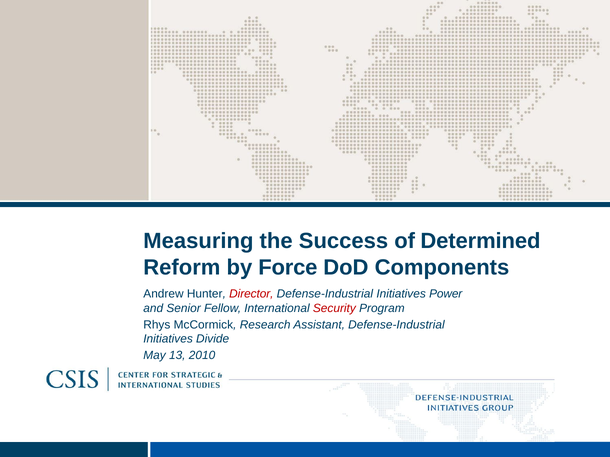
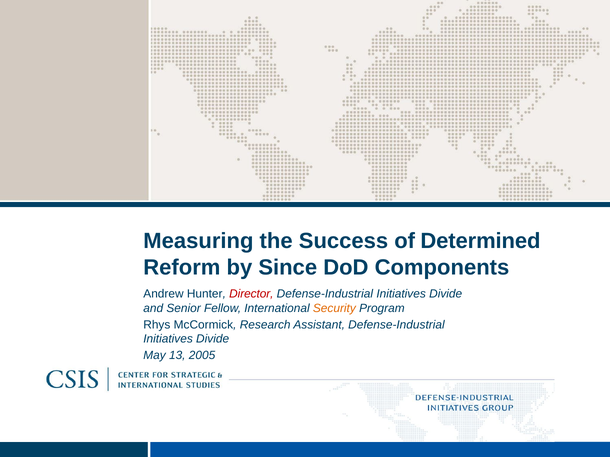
Force: Force -> Since (288, 268)
Power: Power -> Divide (446, 294)
Security colour: red -> orange (334, 308)
2010: 2010 -> 2005 (202, 356)
